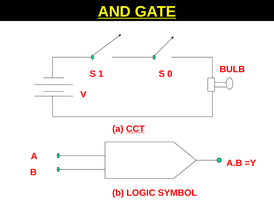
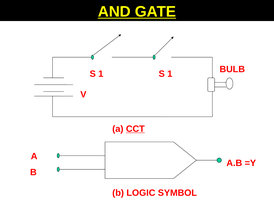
0: 0 -> 1 (170, 74)
